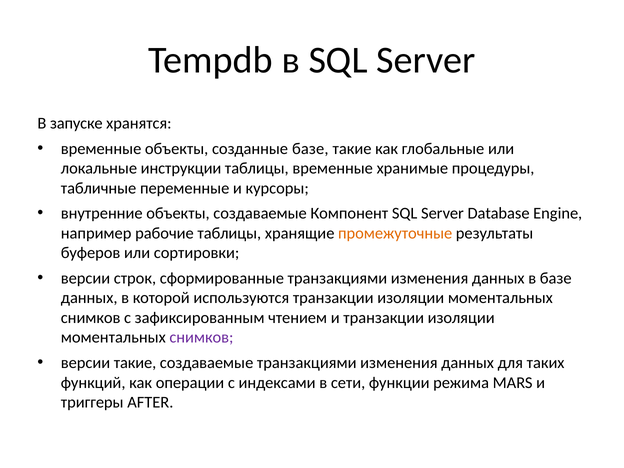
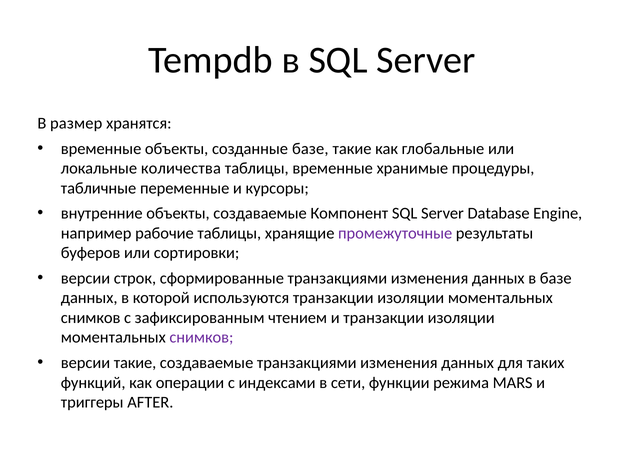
запуске: запуске -> размер (76, 123)
инструкции: инструкции -> количества (181, 168)
промежуточные colour: orange -> purple (395, 233)
